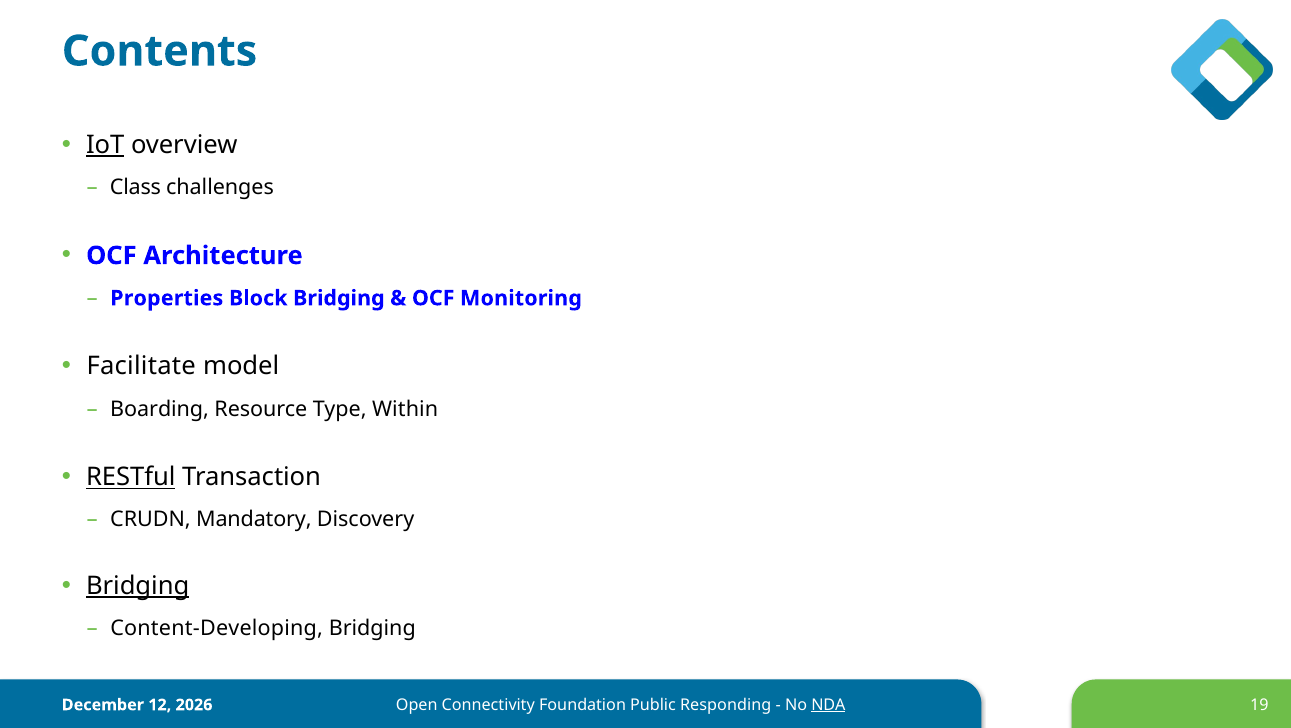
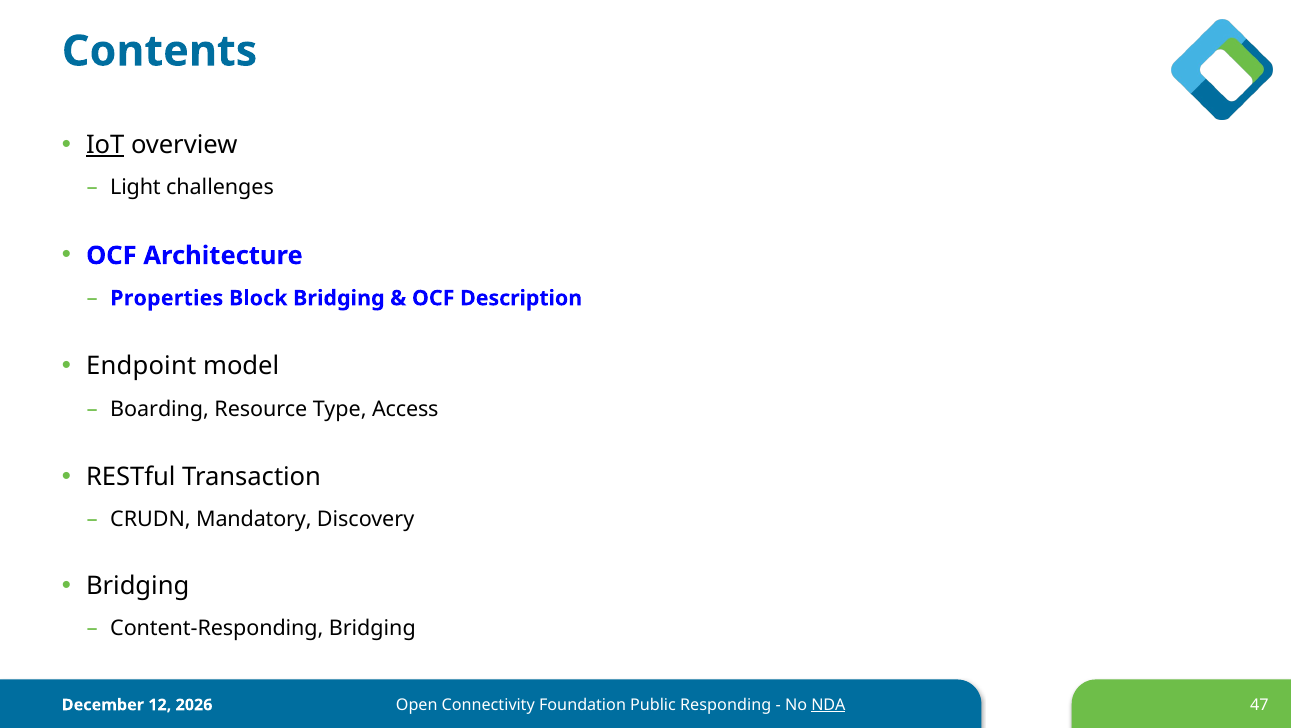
Class: Class -> Light (135, 187)
Monitoring: Monitoring -> Description (521, 298)
Facilitate: Facilitate -> Endpoint (141, 366)
Within: Within -> Access (405, 409)
RESTful underline: present -> none (131, 477)
Bridging underline: present -> none (138, 586)
Content-Developing: Content-Developing -> Content-Responding (217, 629)
19: 19 -> 47 (1259, 705)
